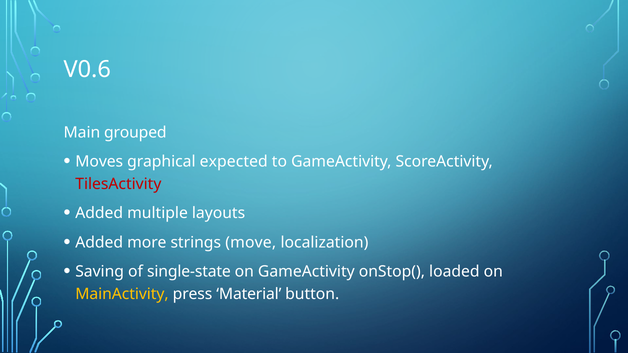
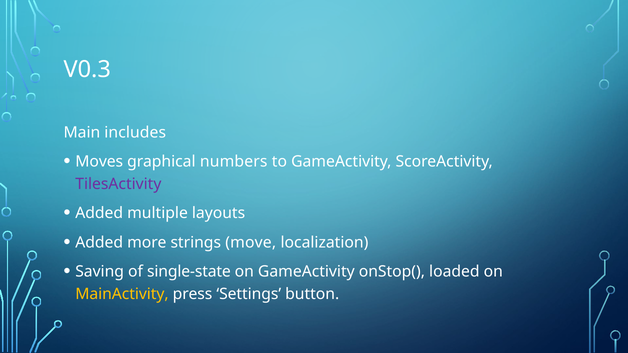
V0.6: V0.6 -> V0.3 (87, 70)
grouped: grouped -> includes (135, 133)
expected: expected -> numbers (234, 162)
TilesActivity colour: red -> purple (118, 184)
Material: Material -> Settings (249, 294)
